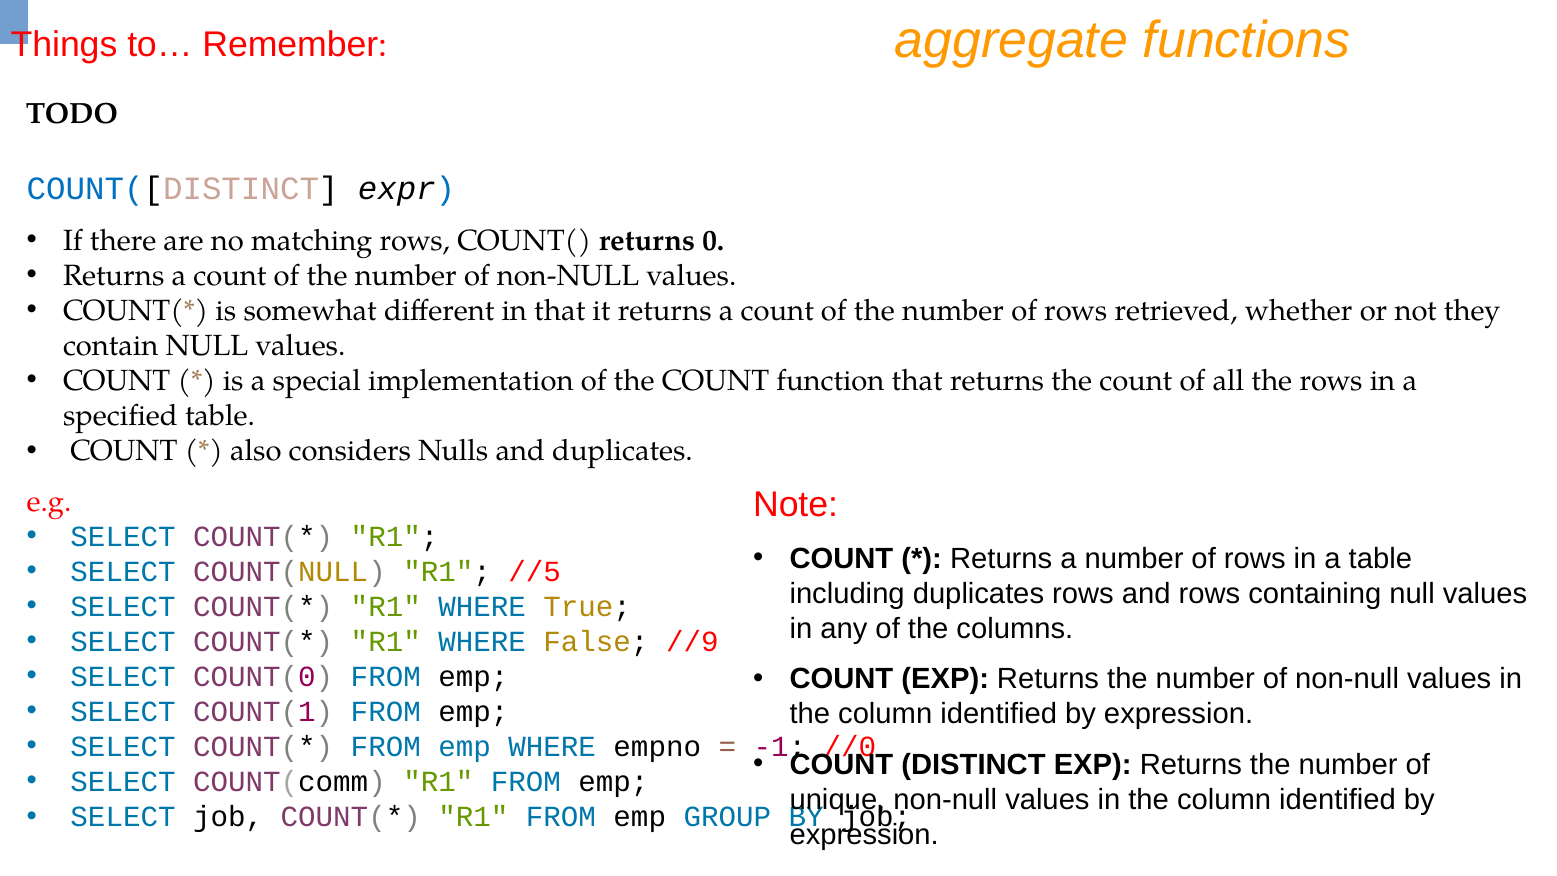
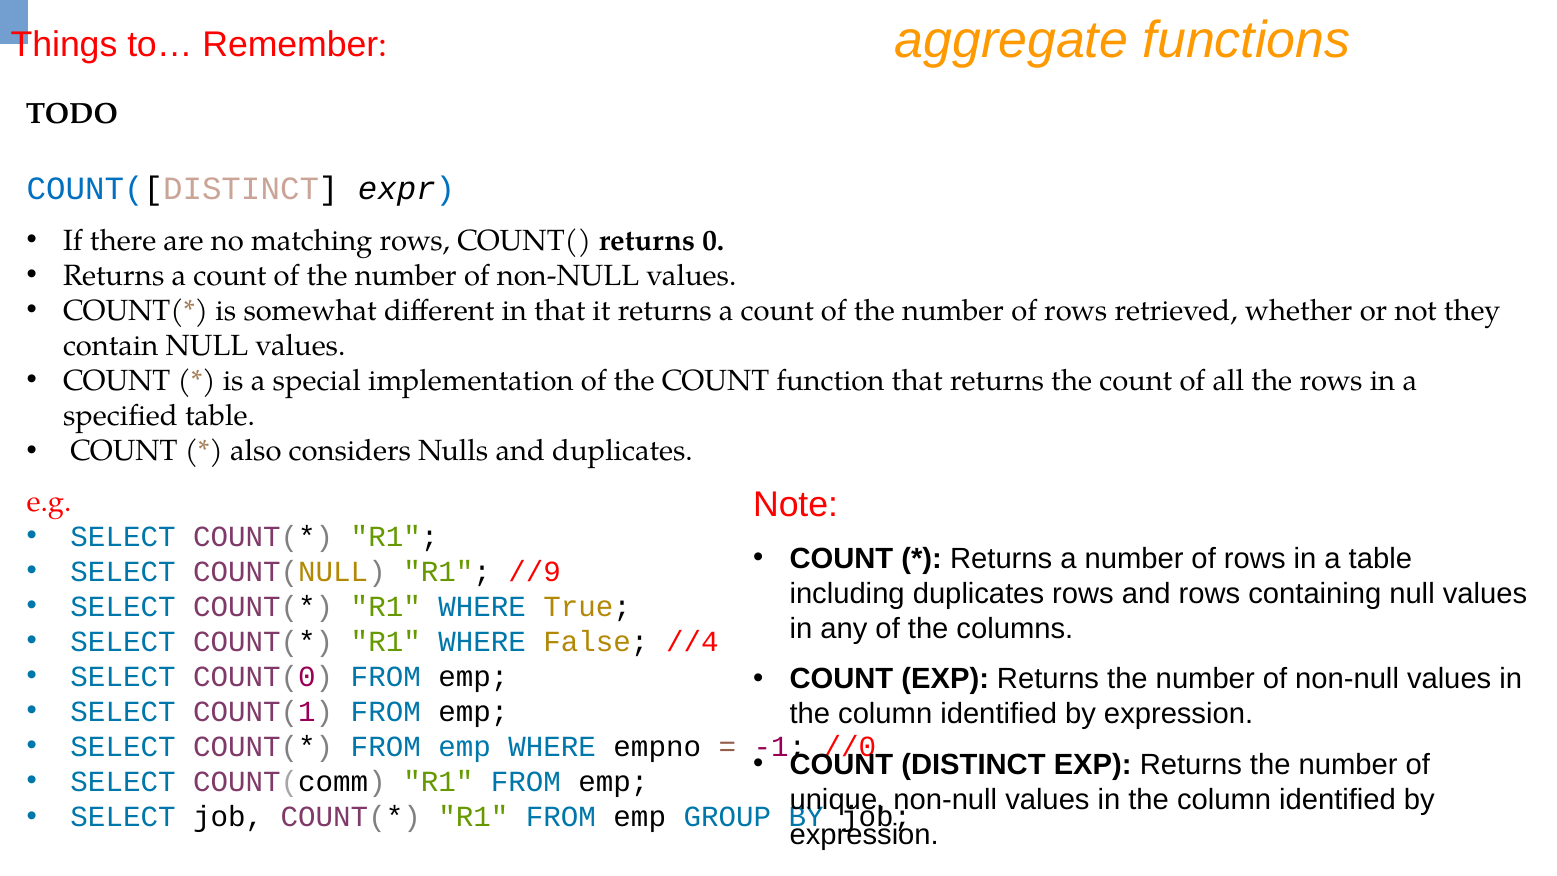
//5: //5 -> //9 (535, 572)
//9: //9 -> //4 (692, 642)
